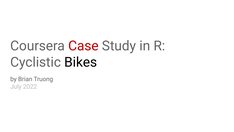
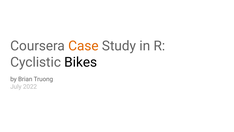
Case colour: red -> orange (83, 46)
